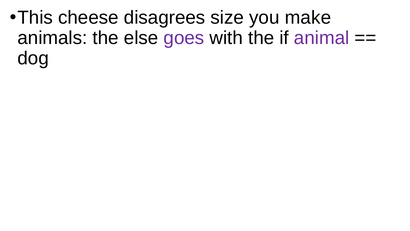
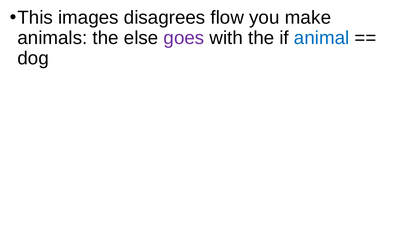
cheese: cheese -> images (88, 18)
size: size -> flow (227, 18)
animal colour: purple -> blue (322, 38)
